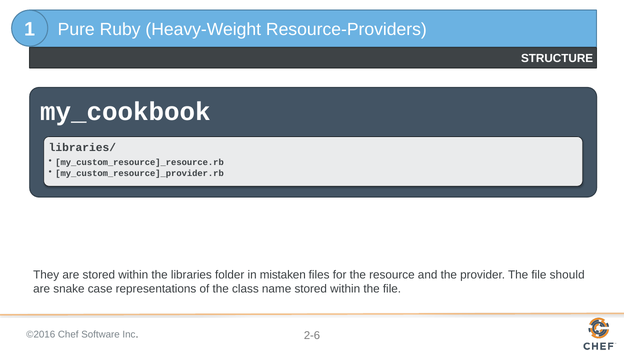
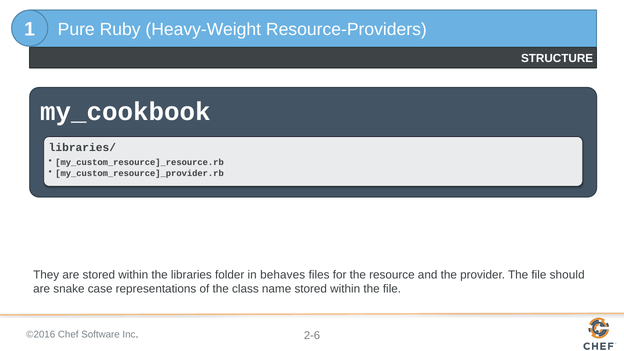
mistaken: mistaken -> behaves (283, 275)
